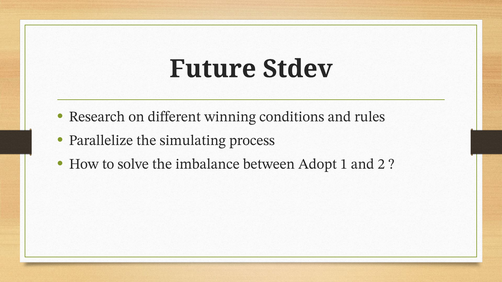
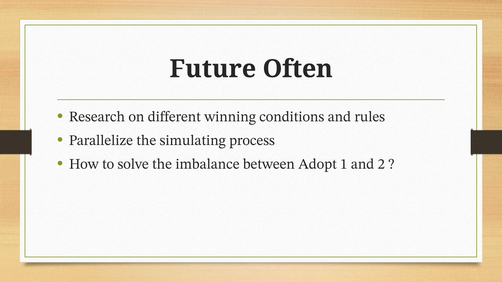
Stdev: Stdev -> Often (298, 69)
